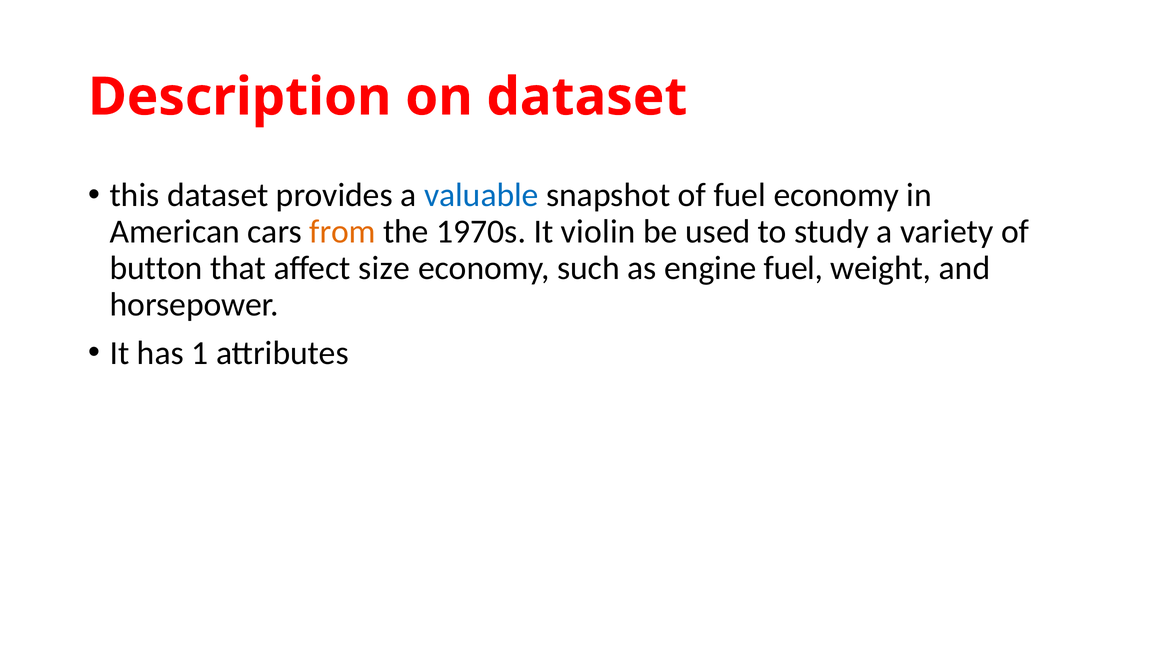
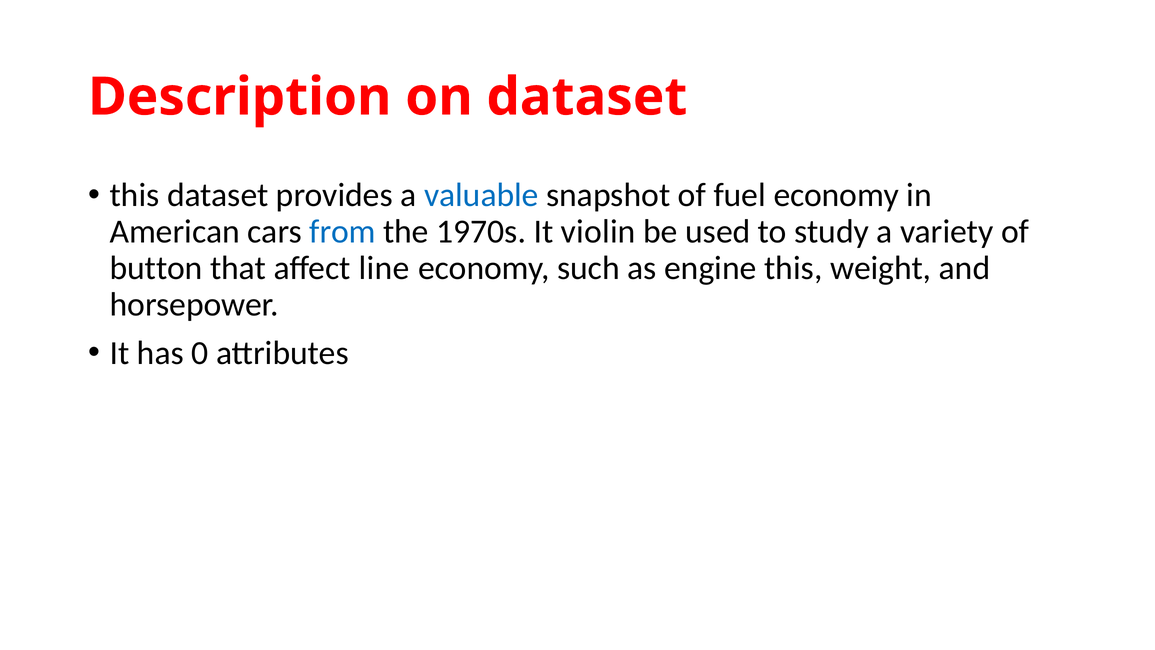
from colour: orange -> blue (343, 232)
size: size -> line (384, 268)
engine fuel: fuel -> this (793, 268)
1: 1 -> 0 (200, 353)
